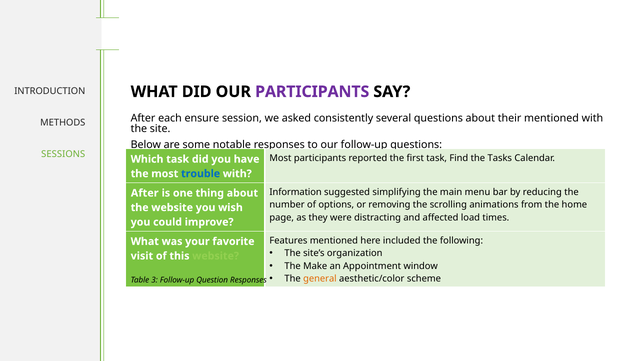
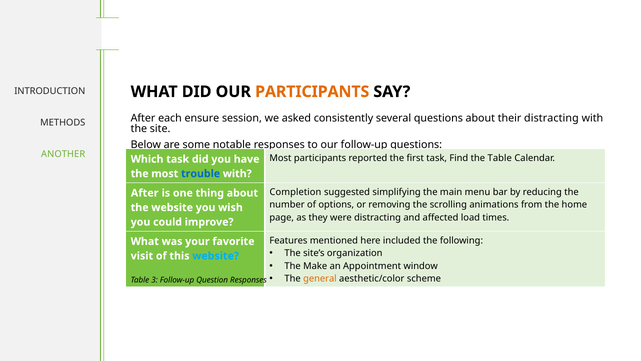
PARTICIPANTS colour: purple -> orange (312, 92)
their mentioned: mentioned -> distracting (551, 118)
SESSIONS: SESSIONS -> ANOTHER (63, 154)
the Tasks: Tasks -> Table (500, 158)
Information: Information -> Completion (295, 192)
website colour: light green -> light blue (216, 256)
